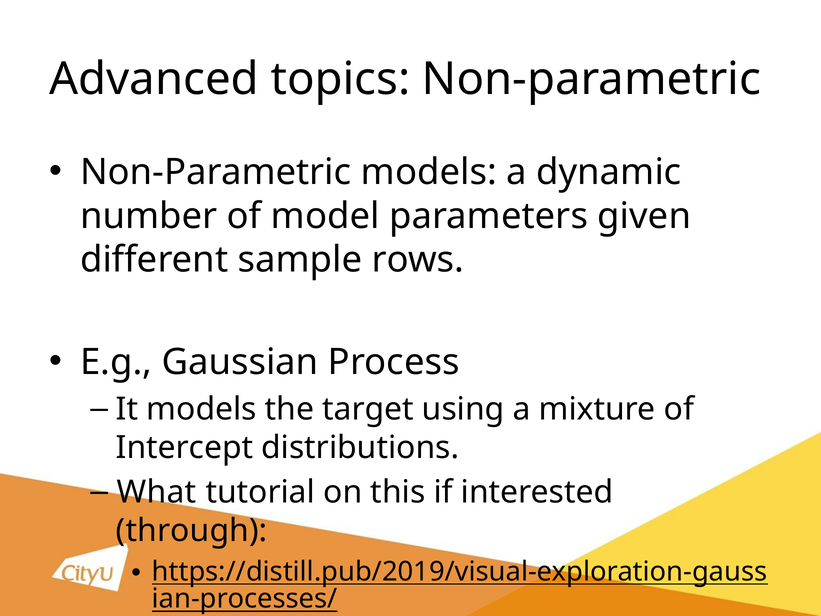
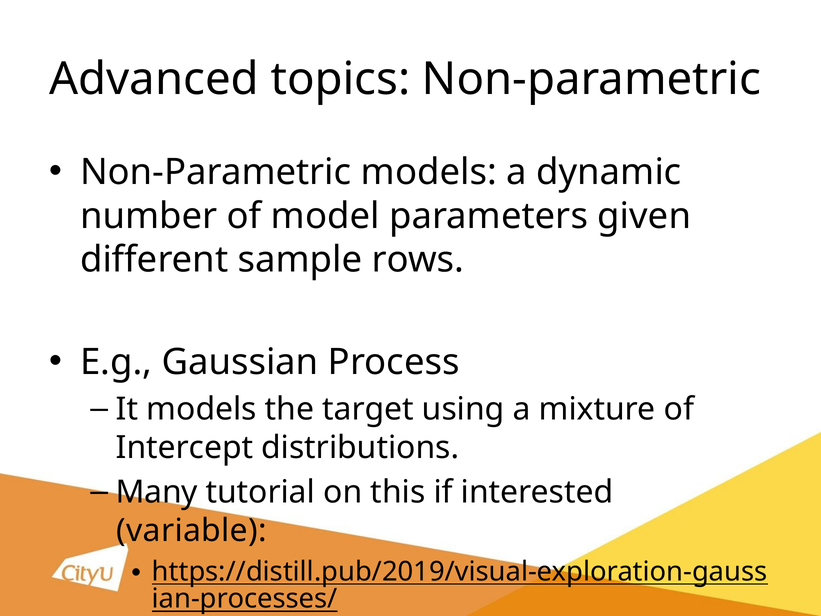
What: What -> Many (157, 492)
through: through -> variable (192, 531)
